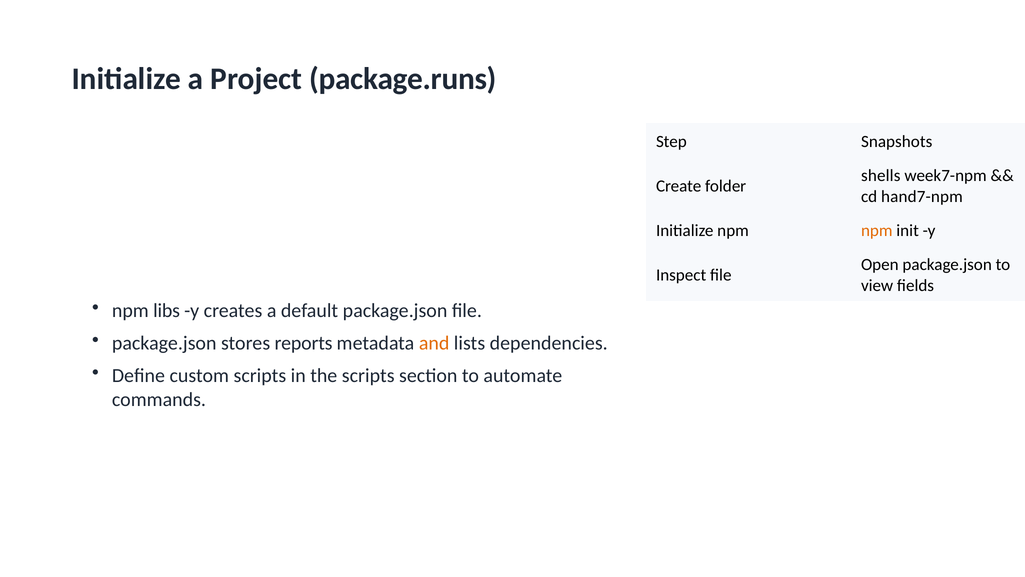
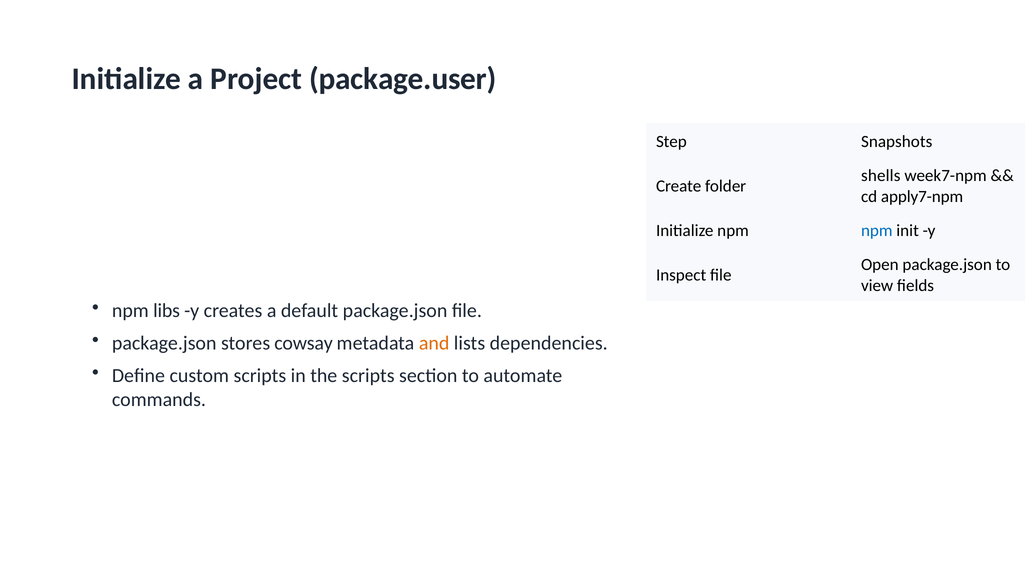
package.runs: package.runs -> package.user (403, 79)
hand7-npm: hand7-npm -> apply7-npm (922, 196)
npm colour: orange -> blue (877, 230)
reports: reports -> cowsay (304, 343)
